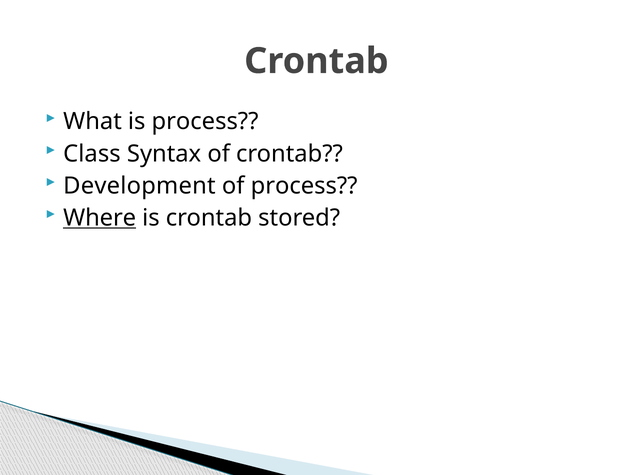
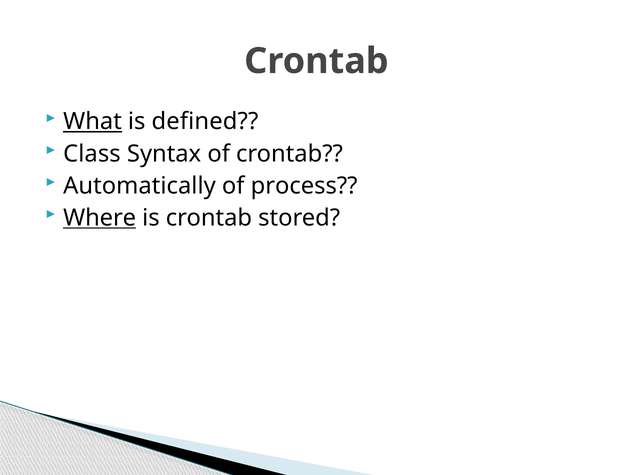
What underline: none -> present (93, 122)
is process: process -> defined (205, 122)
Development: Development -> Automatically (140, 186)
